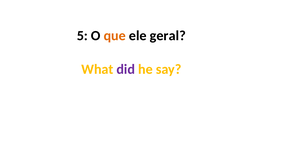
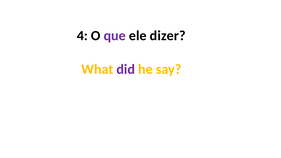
5: 5 -> 4 (82, 36)
que colour: orange -> purple (115, 36)
geral: geral -> dizer (168, 36)
